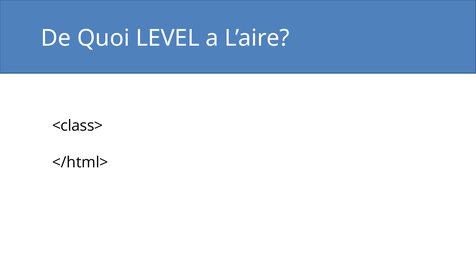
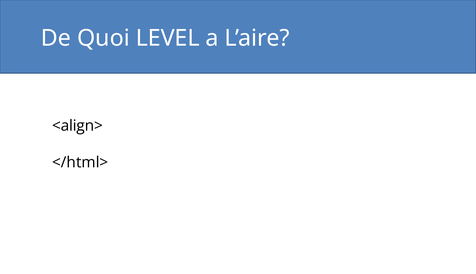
<class>: <class> -> <align> (78, 126)
